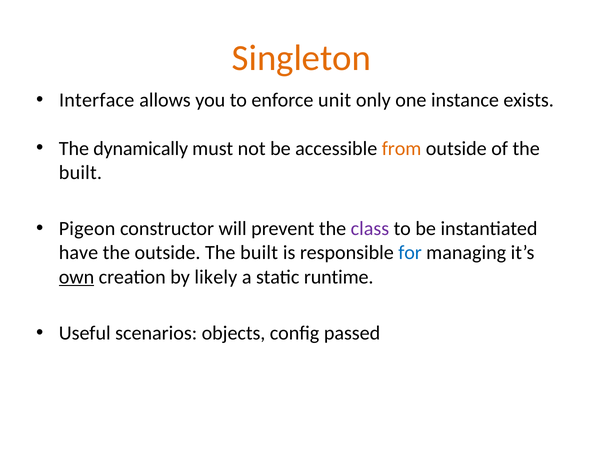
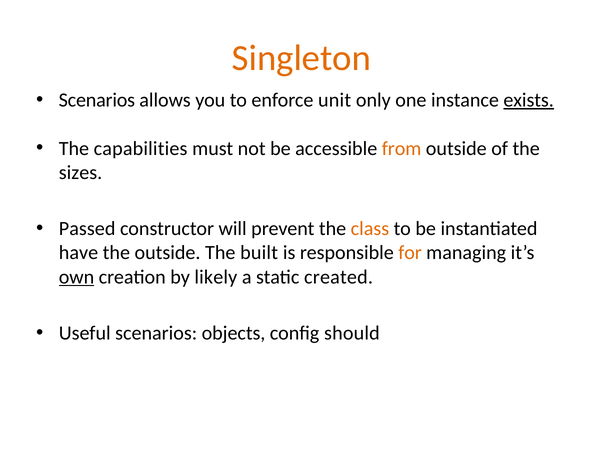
Interface: Interface -> Scenarios (97, 100)
exists underline: none -> present (529, 100)
dynamically: dynamically -> capabilities (141, 148)
built: built -> sizes (81, 173)
Pigeon: Pigeon -> Passed (87, 229)
class colour: purple -> orange (370, 229)
for colour: blue -> orange (410, 253)
runtime: runtime -> created (339, 277)
passed: passed -> should (352, 333)
